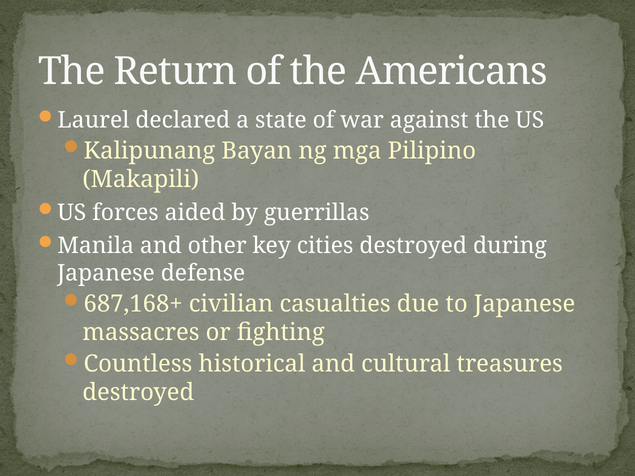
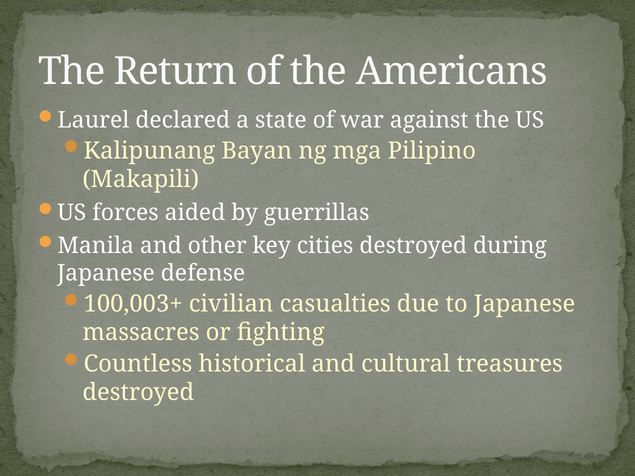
687,168+: 687,168+ -> 100,003+ (133, 304)
